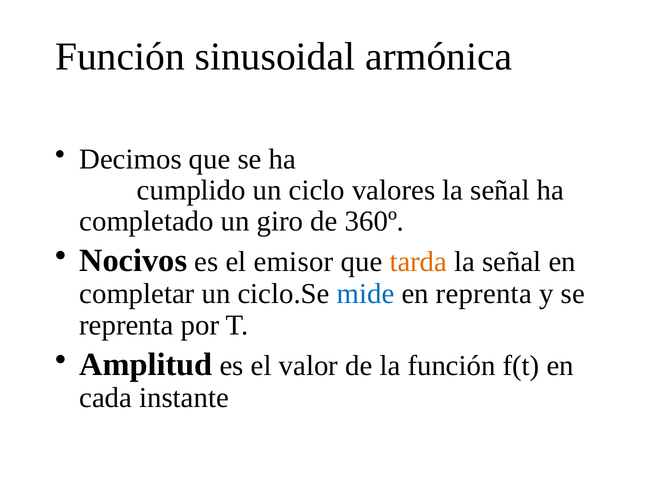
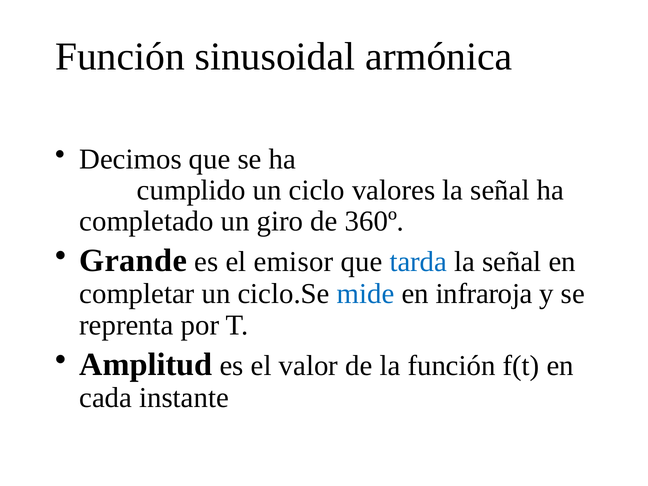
Nocivos: Nocivos -> Grande (133, 261)
tarda colour: orange -> blue (418, 262)
en reprenta: reprenta -> infraroja (484, 294)
